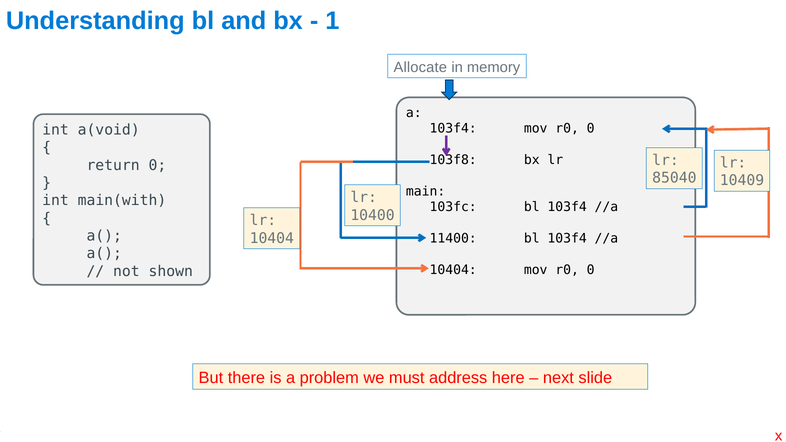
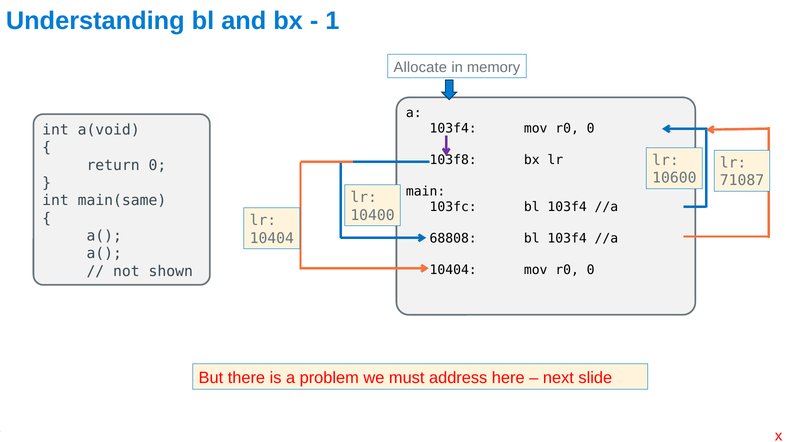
85040: 85040 -> 10600 (674, 178)
10409: 10409 -> 71087 (742, 181)
main(with: main(with -> main(same (122, 201)
11400: 11400 -> 68808 (453, 238)
